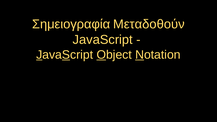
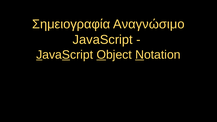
Μεταδοθούν: Μεταδοθούν -> Αναγνώσιμο (149, 24)
